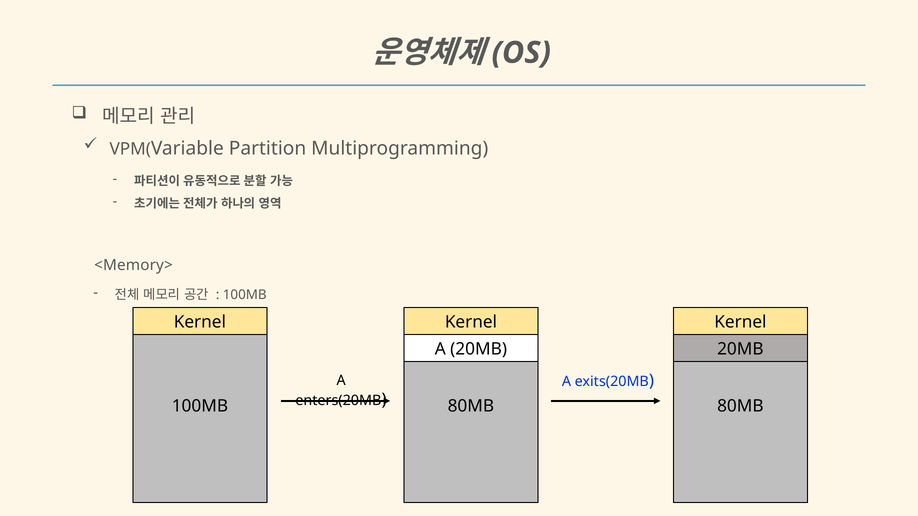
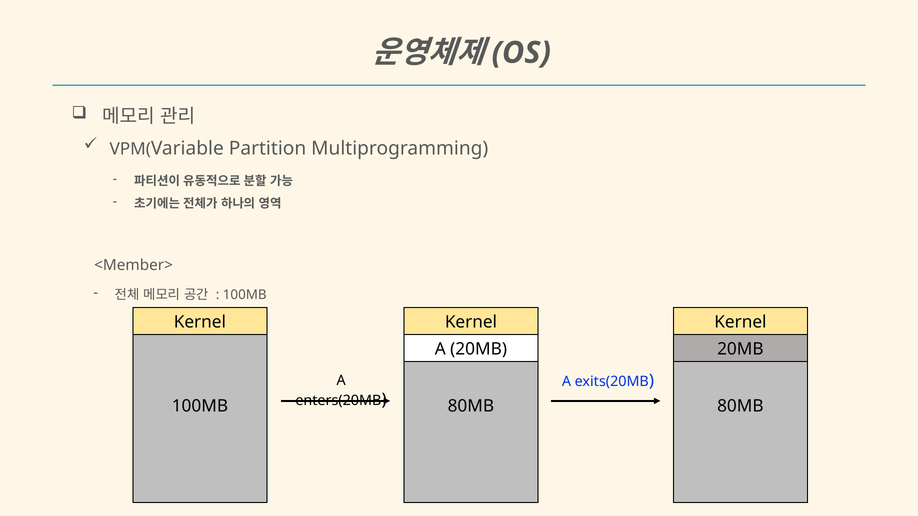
<Memory>: <Memory> -> <Member> (134, 265)
